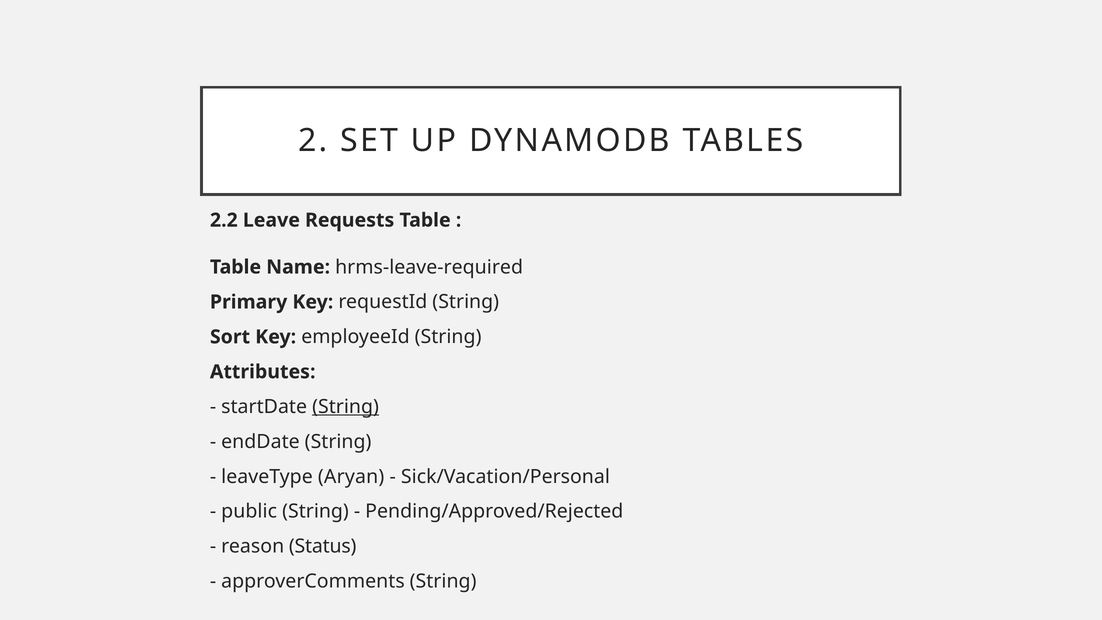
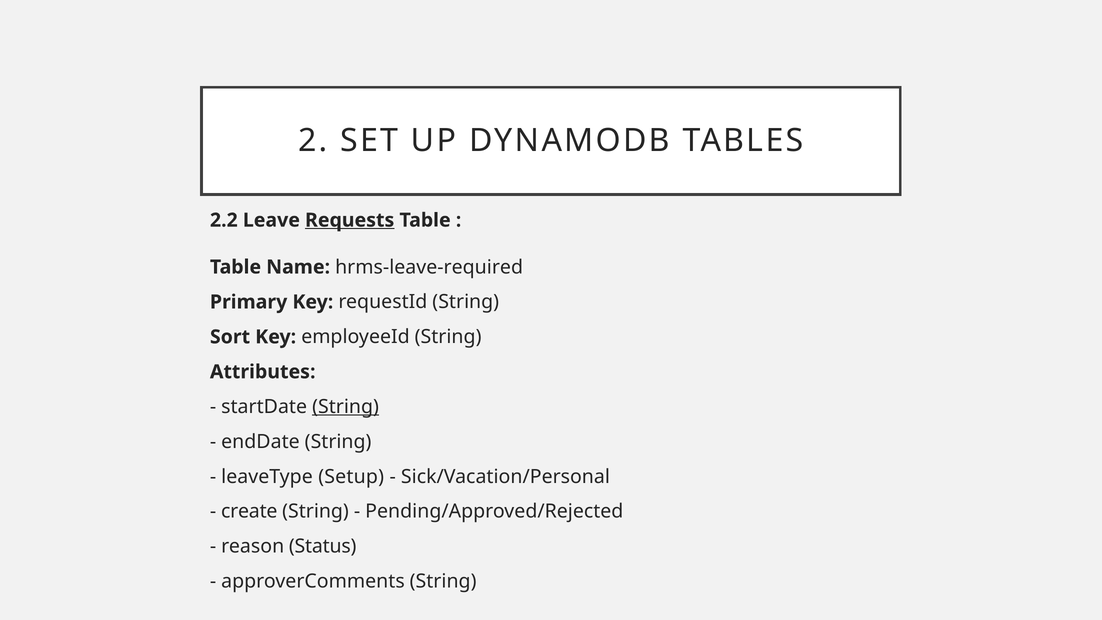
Requests underline: none -> present (350, 220)
Aryan: Aryan -> Setup (351, 477)
public: public -> create (249, 511)
